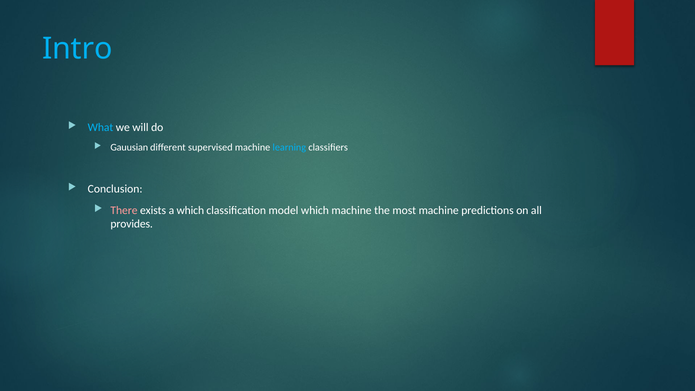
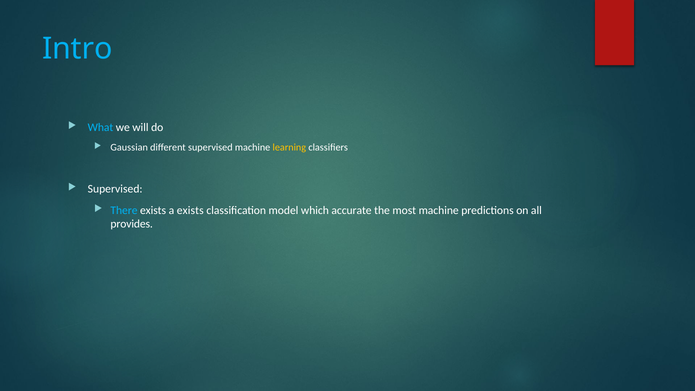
Gauusian: Gauusian -> Gaussian (129, 148)
learning colour: light blue -> yellow (289, 148)
Conclusion: Conclusion -> Supervised (115, 189)
There colour: pink -> light blue (124, 210)
a which: which -> exists (190, 210)
which machine: machine -> accurate (352, 210)
